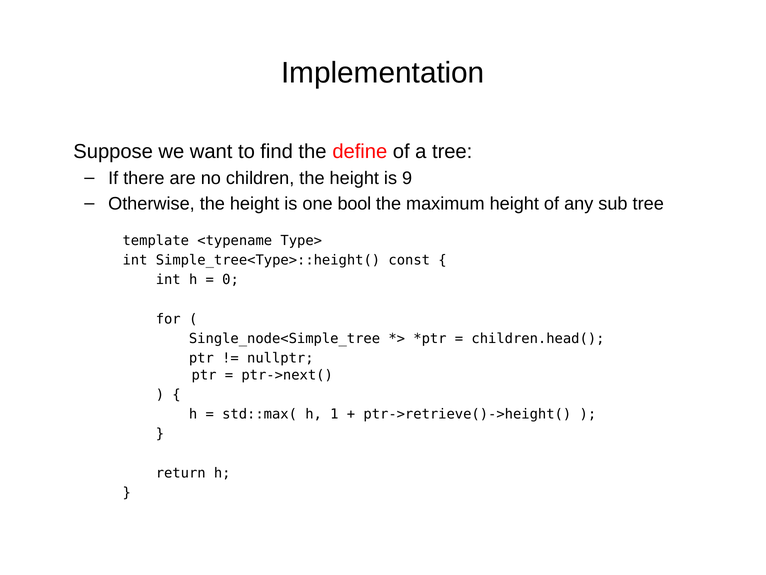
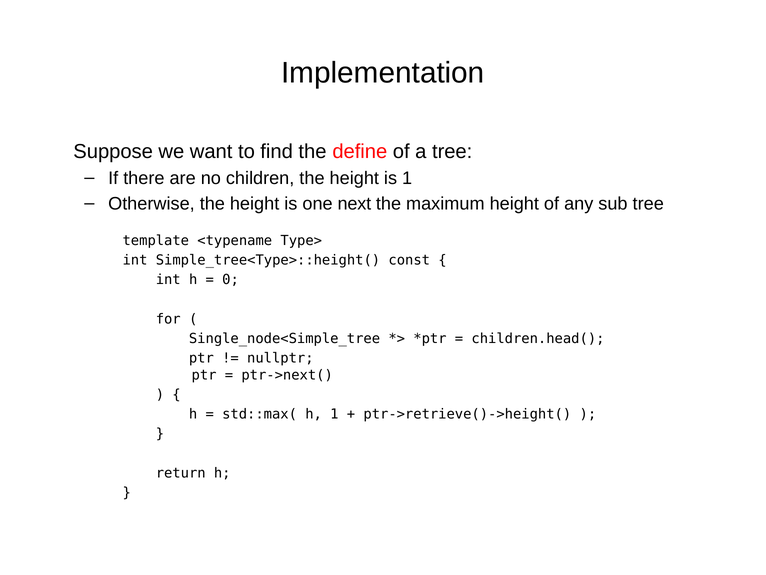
is 9: 9 -> 1 (407, 178)
bool: bool -> next (354, 204)
